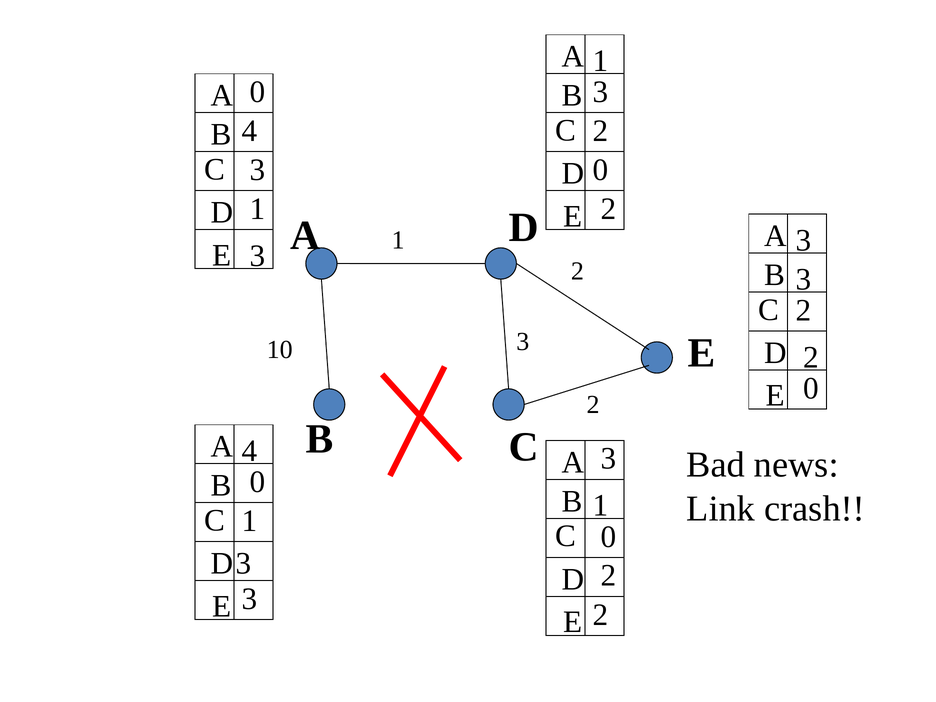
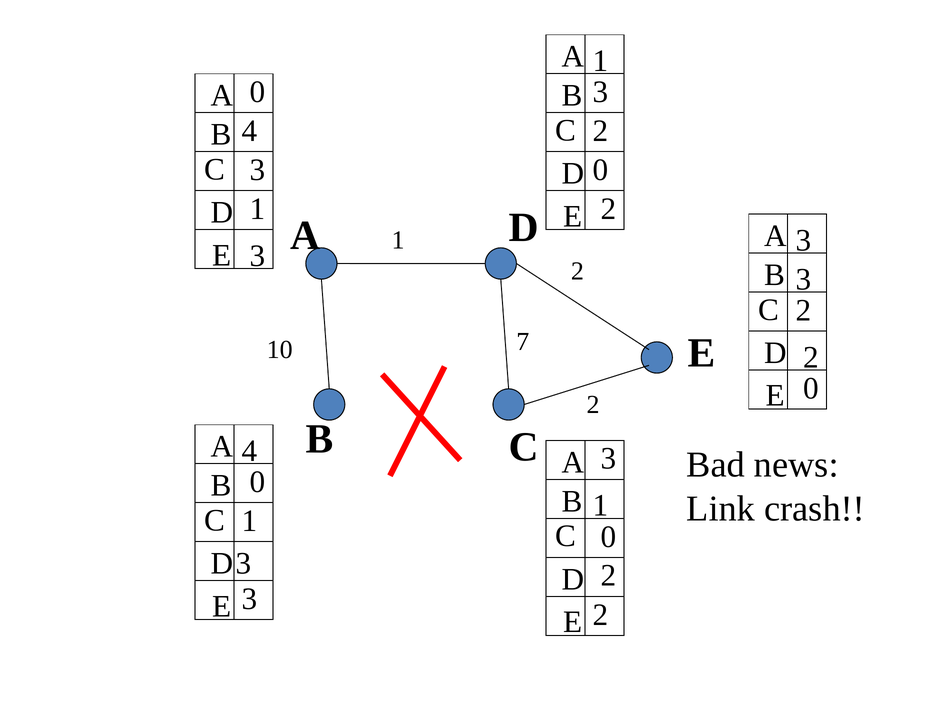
10 3: 3 -> 7 (523, 342)
